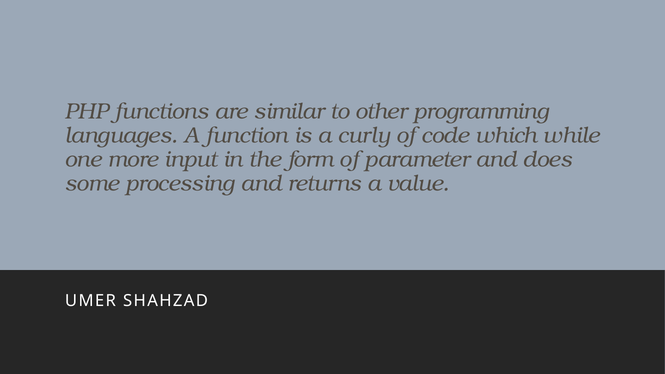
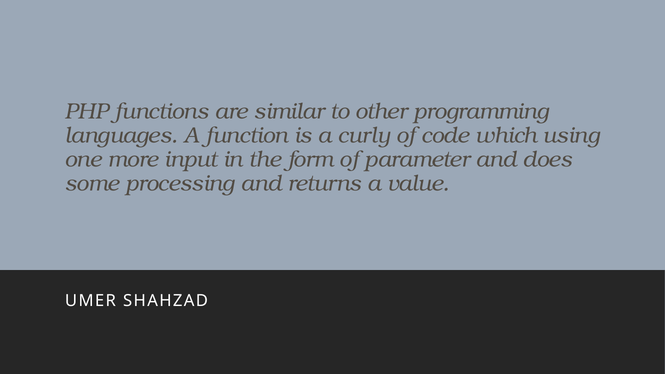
while: while -> using (571, 135)
